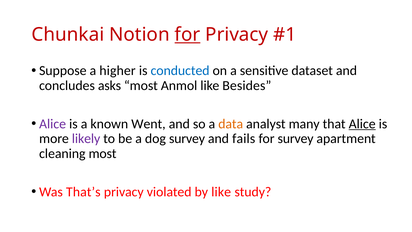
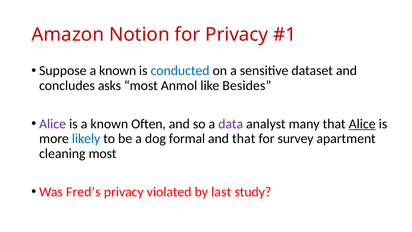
Chunkai: Chunkai -> Amazon (68, 35)
for underline: present -> none (187, 35)
Suppose a higher: higher -> known (118, 71)
Went: Went -> Often (149, 124)
data colour: orange -> purple (231, 124)
likely colour: purple -> blue (86, 139)
dog survey: survey -> formal (187, 139)
and fails: fails -> that (244, 139)
That’s: That’s -> Fred’s (83, 192)
by like: like -> last (221, 192)
